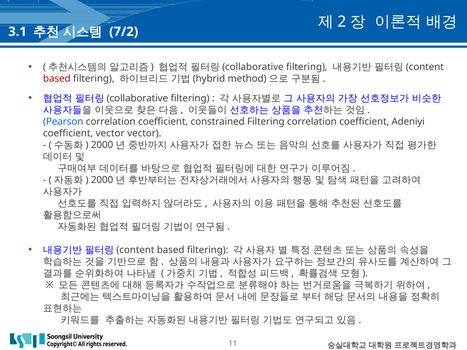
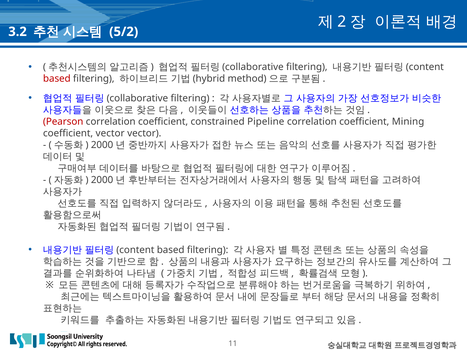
3.1: 3.1 -> 3.2 (18, 32)
7/2: 7/2 -> 5/2 (124, 32)
Pearson colour: blue -> red (63, 122)
constrained Filtering: Filtering -> Pipeline (266, 122)
Adeniyi: Adeniyi -> Mining (408, 122)
